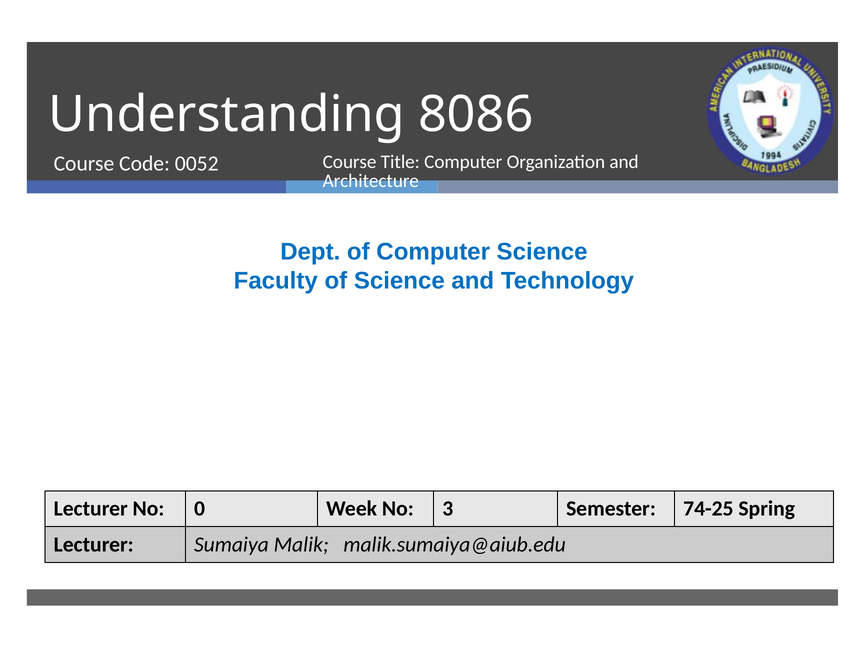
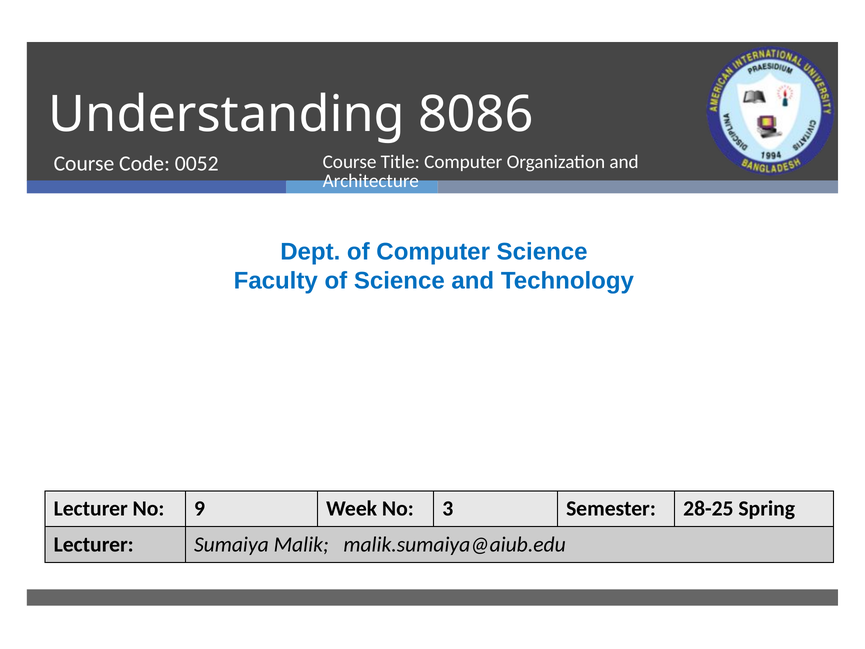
0: 0 -> 9 (199, 508)
74-25: 74-25 -> 28-25 (708, 508)
